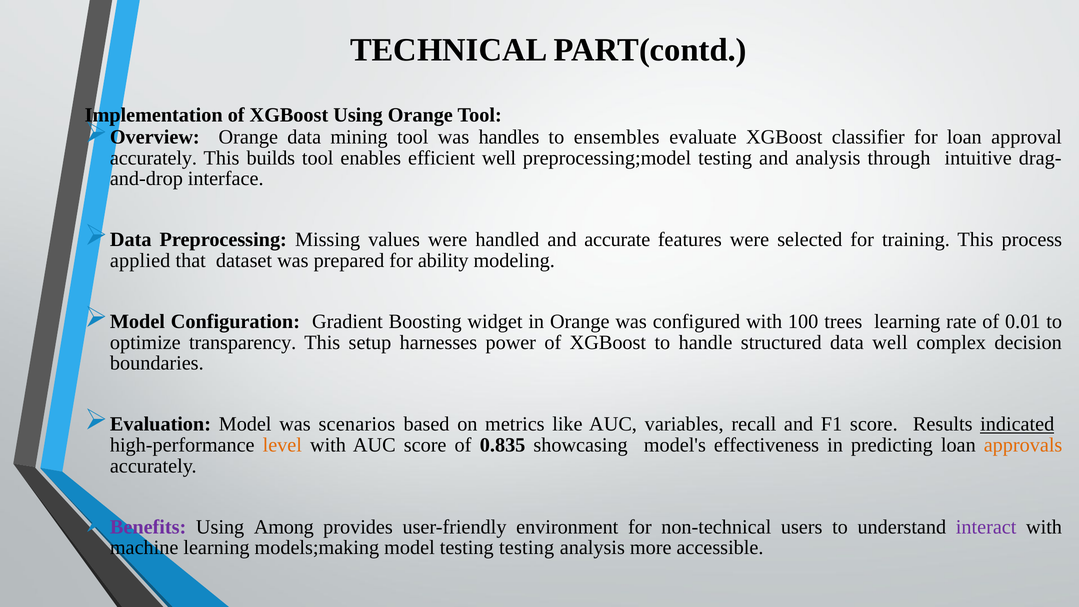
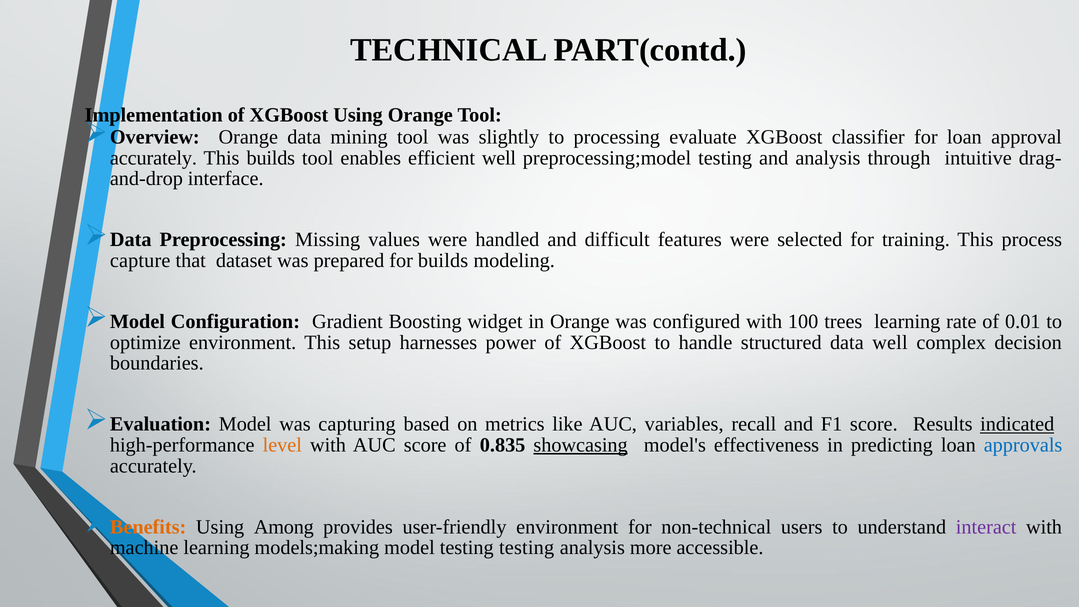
handles: handles -> slightly (509, 137)
ensembles: ensembles -> processing (617, 137)
accurate: accurate -> difficult (617, 240)
applied: applied -> capture (140, 261)
for ability: ability -> builds (443, 261)
optimize transparency: transparency -> environment (243, 342)
scenarios: scenarios -> capturing (357, 424)
showcasing underline: none -> present (581, 445)
approvals colour: orange -> blue (1023, 445)
Benefits colour: purple -> orange (148, 527)
